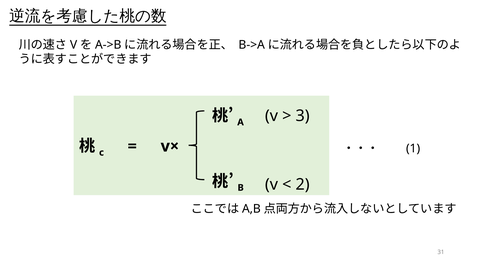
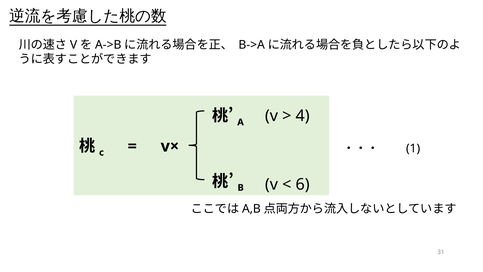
3: 3 -> 4 (303, 116)
2: 2 -> 6 (303, 184)
